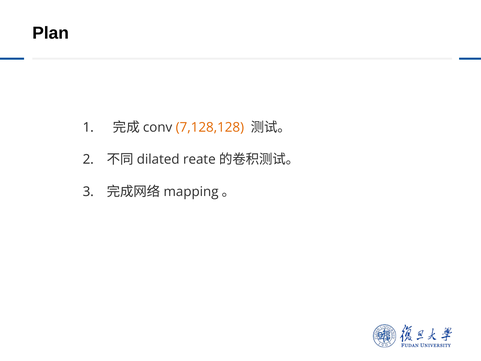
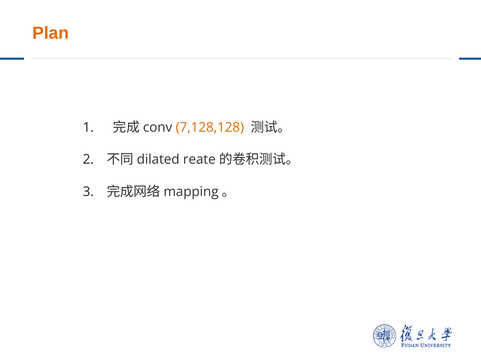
Plan colour: black -> orange (51, 33)
